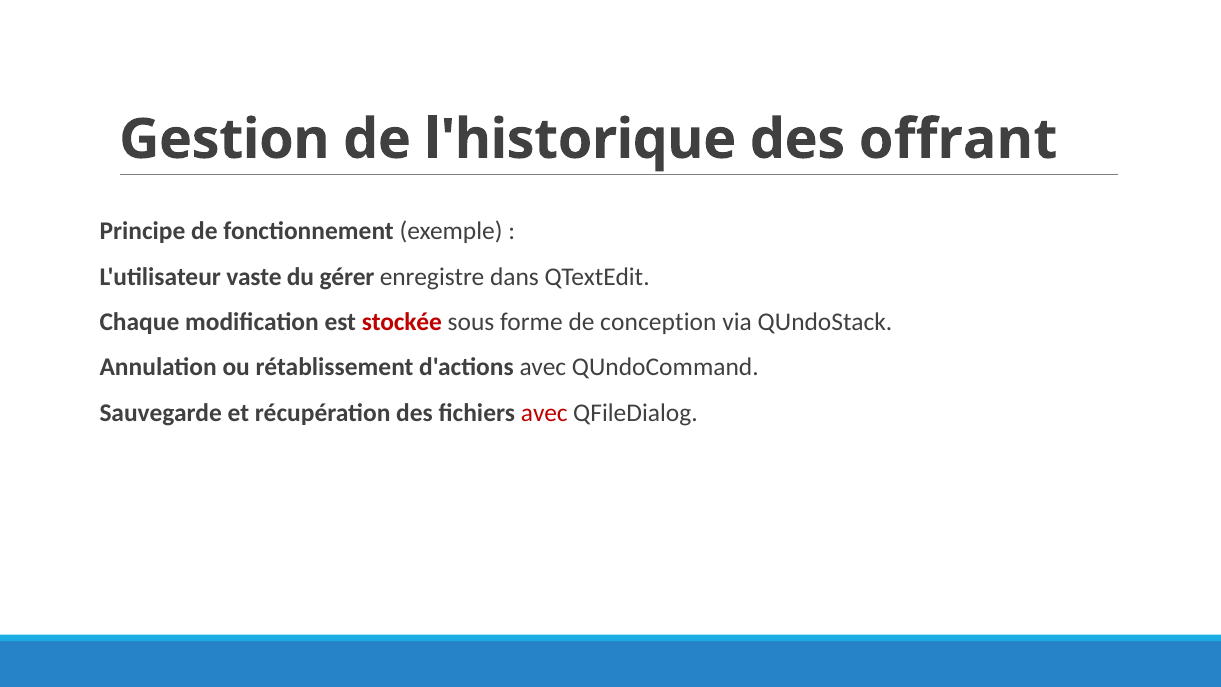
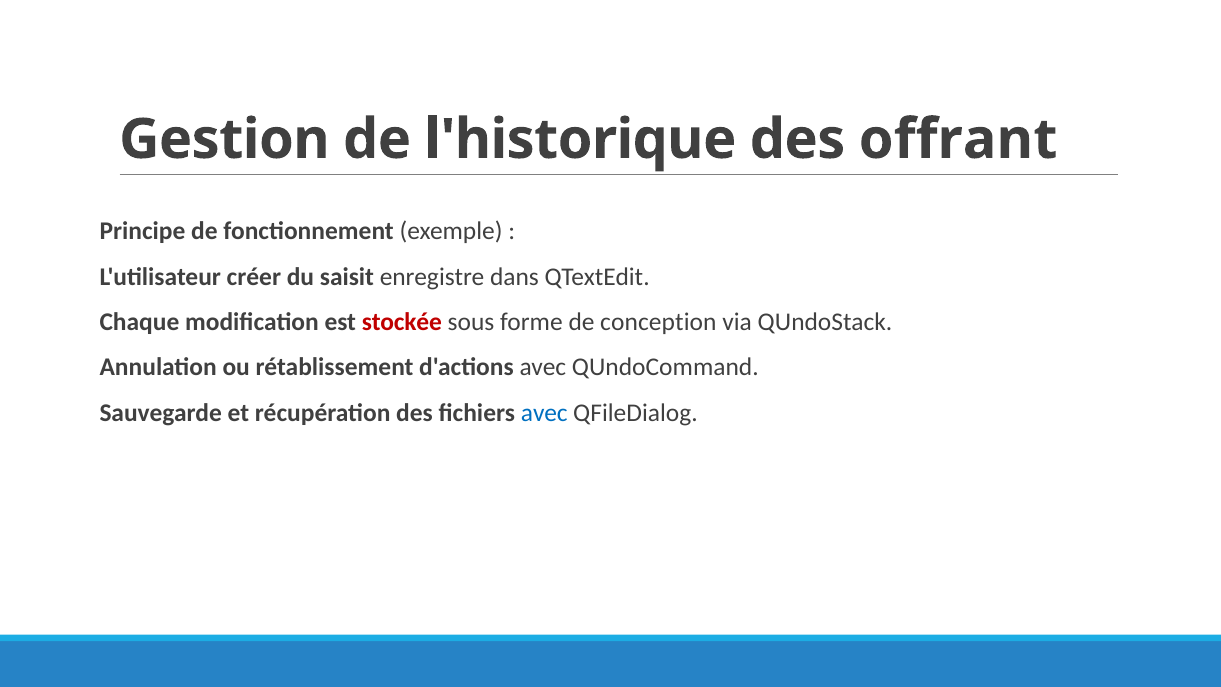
vaste: vaste -> créer (254, 277)
gérer: gérer -> saisit (347, 277)
avec colour: red -> blue (544, 413)
